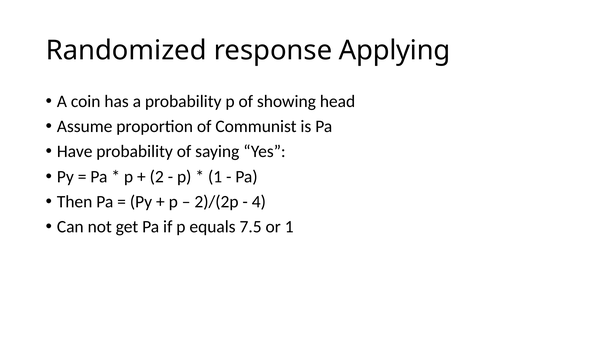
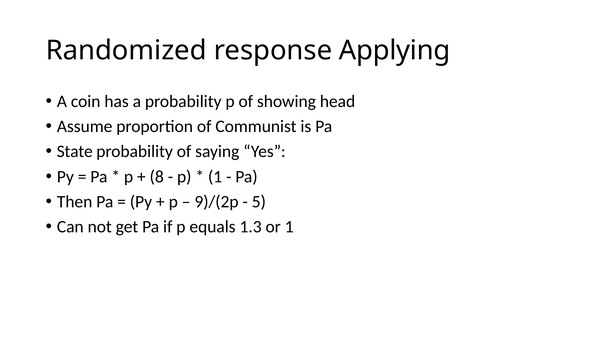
Have: Have -> State (75, 152)
2: 2 -> 8 (157, 177)
2)/(2p: 2)/(2p -> 9)/(2p (216, 202)
4: 4 -> 5 (259, 202)
7.5: 7.5 -> 1.3 (251, 227)
